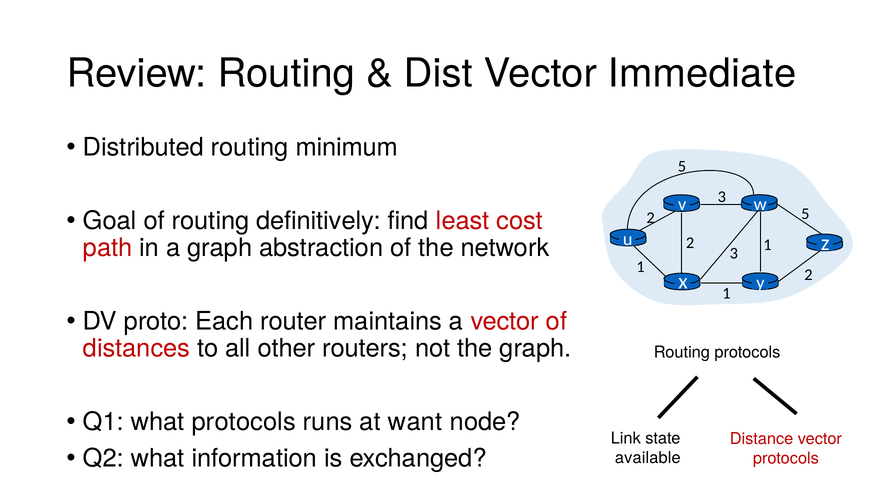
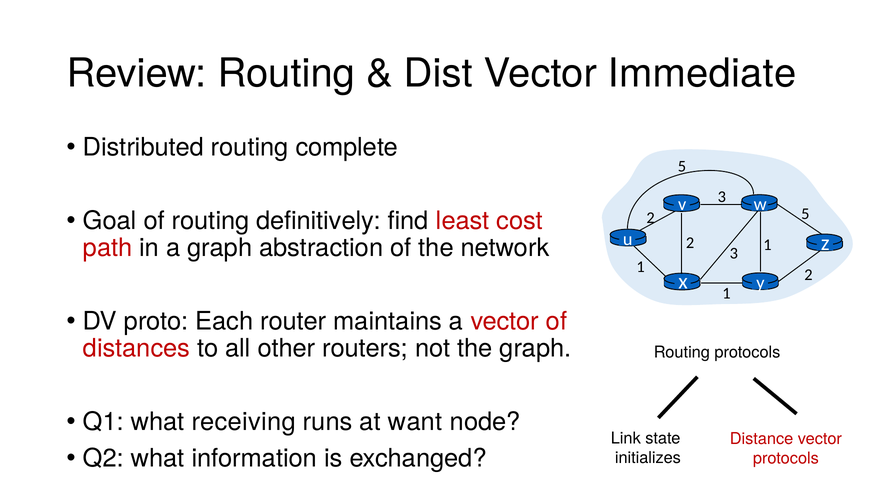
minimum: minimum -> complete (347, 148)
what protocols: protocols -> receiving (244, 422)
available: available -> initializes (648, 458)
